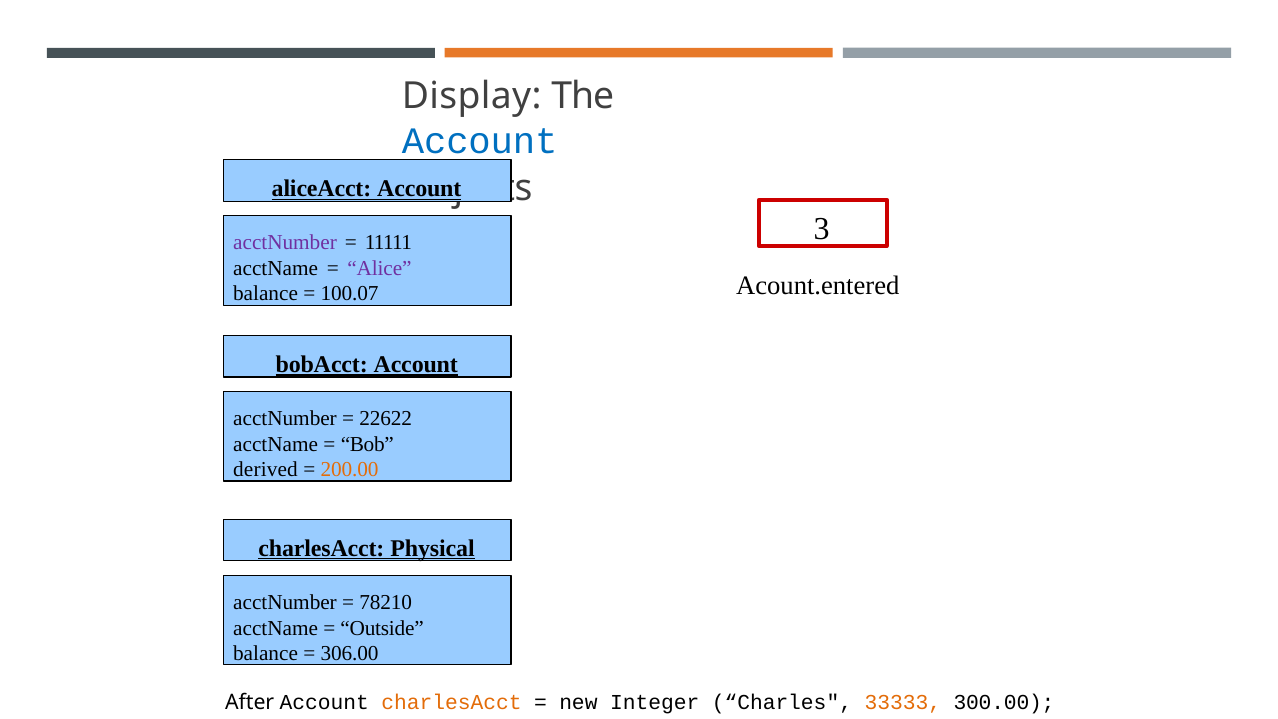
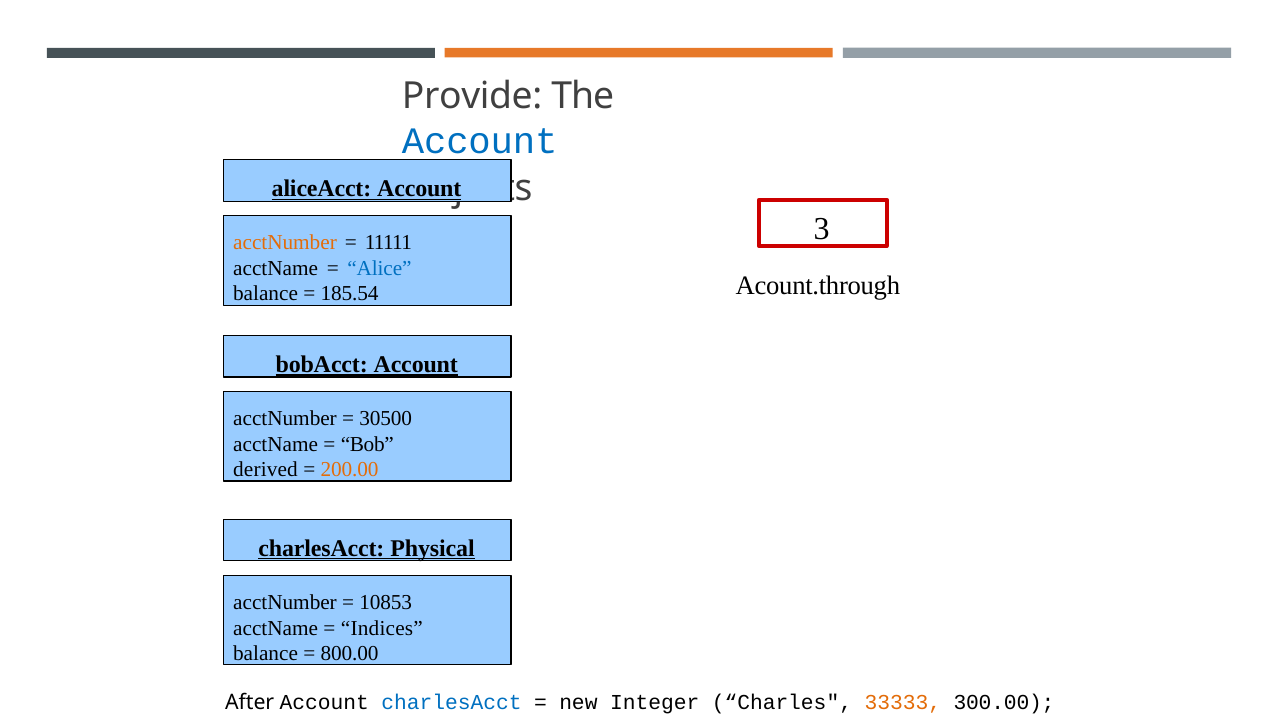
Display: Display -> Provide (472, 96)
acctNumber colour: purple -> orange (285, 243)
Alice colour: purple -> blue (379, 268)
Acount.entered: Acount.entered -> Acount.through (818, 285)
100.07: 100.07 -> 185.54 (350, 294)
22622: 22622 -> 30500 (386, 419)
78210: 78210 -> 10853 (386, 602)
Outside: Outside -> Indices (382, 628)
306.00: 306.00 -> 800.00 (350, 653)
charlesAcct colour: orange -> blue (452, 702)
